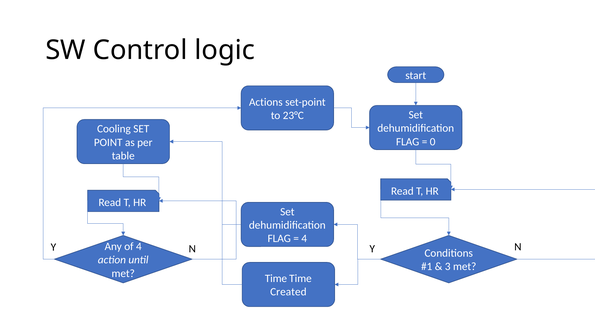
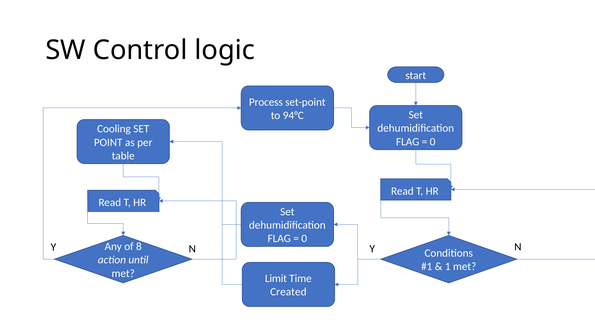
Actions: Actions -> Process (266, 102)
23°C: 23°C -> 94°C (293, 115)
4: 4 -> 0 (304, 238)
of 4: 4 -> 8 (139, 246)
3: 3 -> 1 (448, 266)
Time: Time -> Limit (276, 278)
